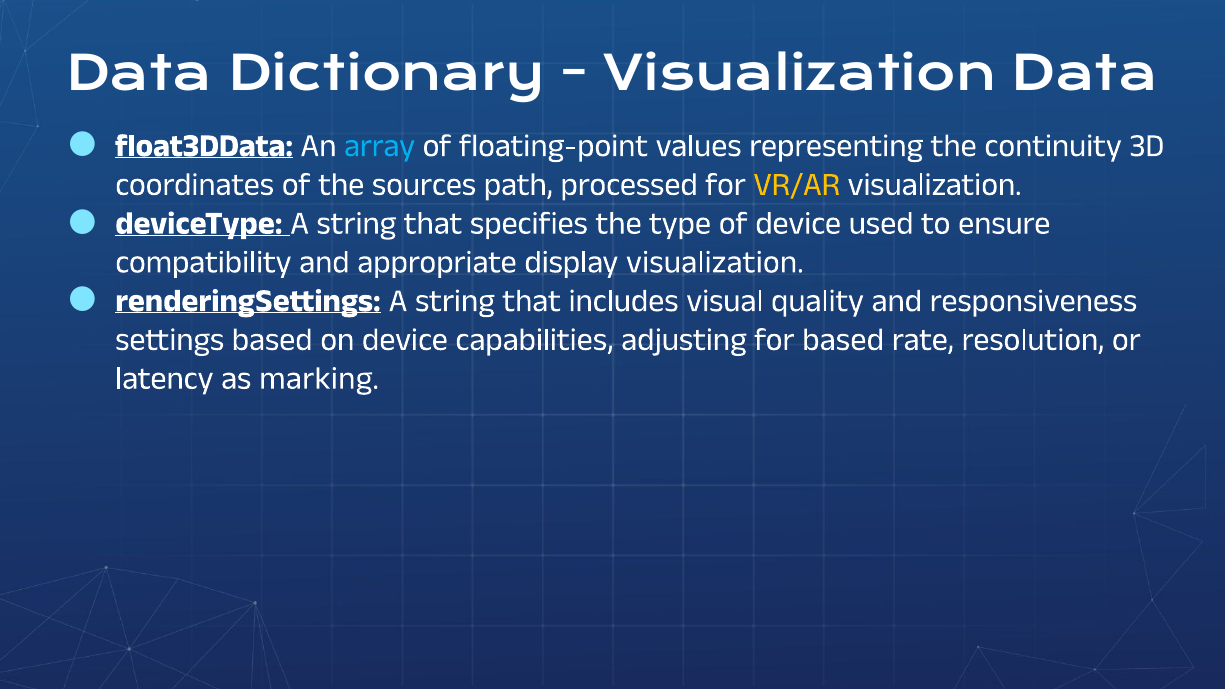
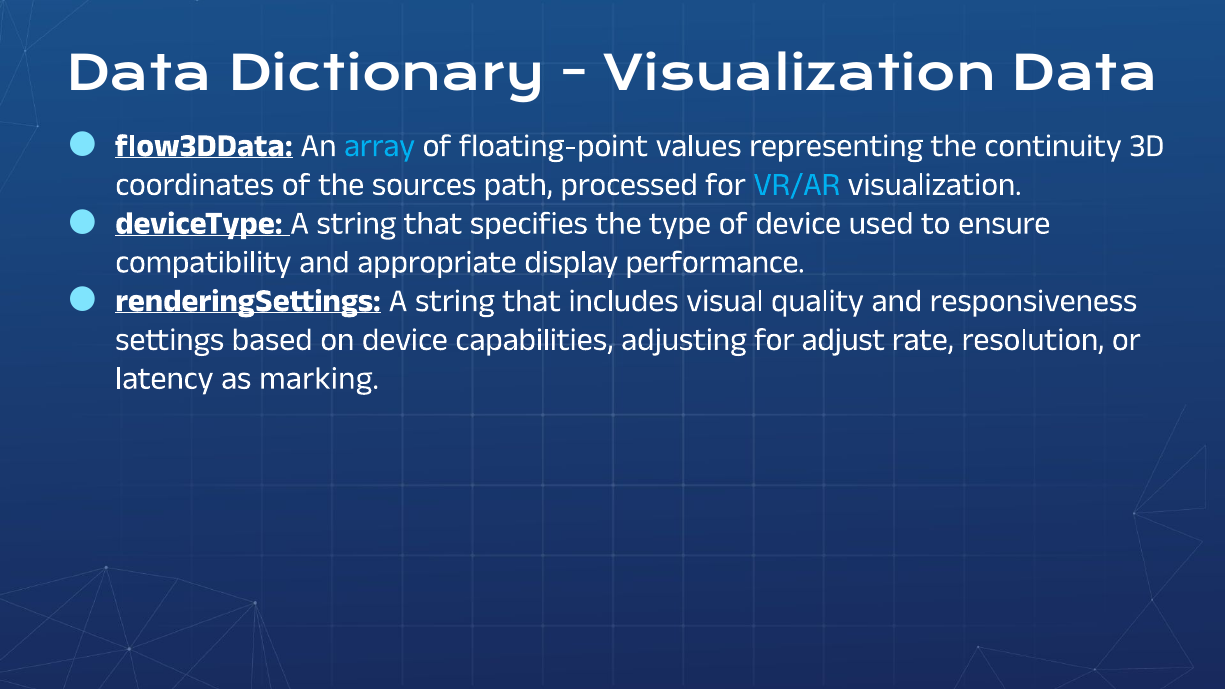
float3DData: float3DData -> flow3DData (204, 145)
VR/AR colour: yellow -> light blue (797, 184)
display visualization: visualization -> performance (715, 262)
for based: based -> adjust (843, 339)
